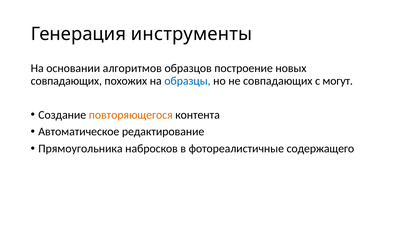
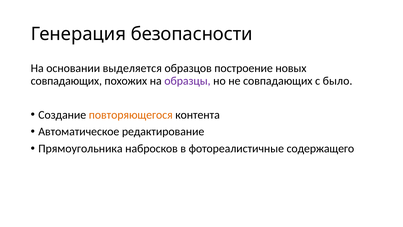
инструменты: инструменты -> безопасности (192, 34)
алгоритмов: алгоритмов -> выделяется (132, 68)
образцы colour: blue -> purple (187, 81)
могут: могут -> было (338, 81)
